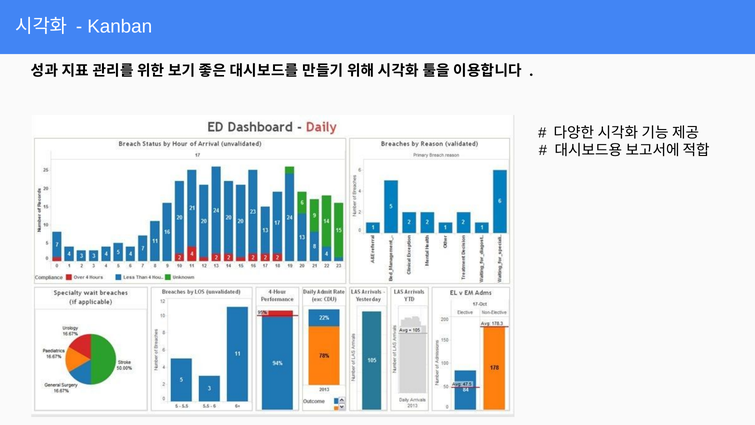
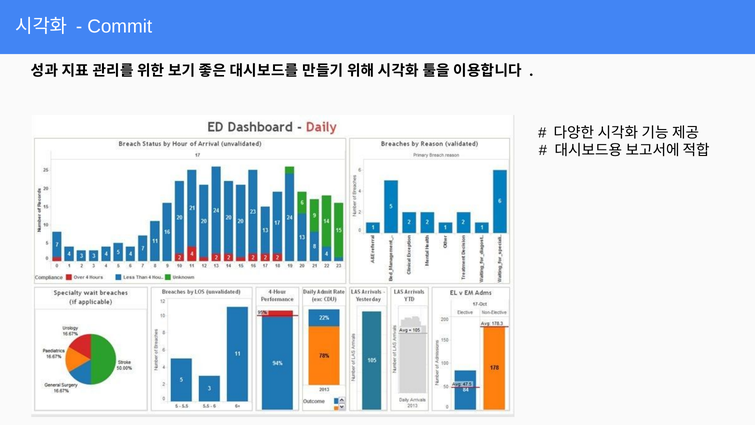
Kanban: Kanban -> Commit (120, 27)
